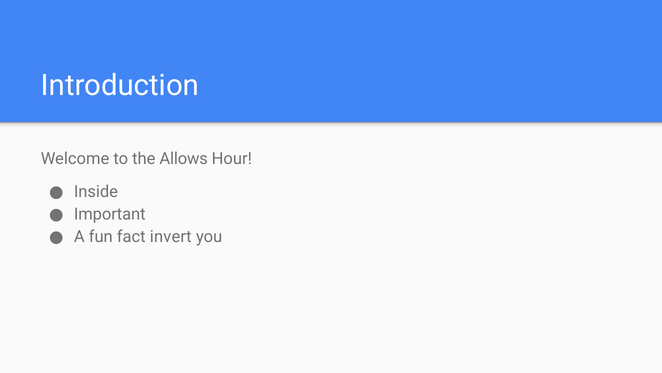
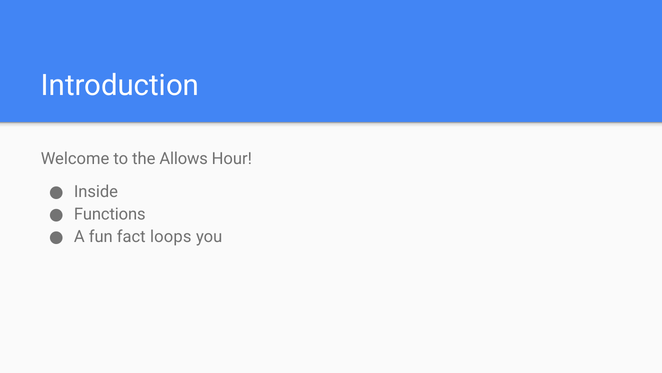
Important: Important -> Functions (110, 214)
invert: invert -> loops (171, 236)
